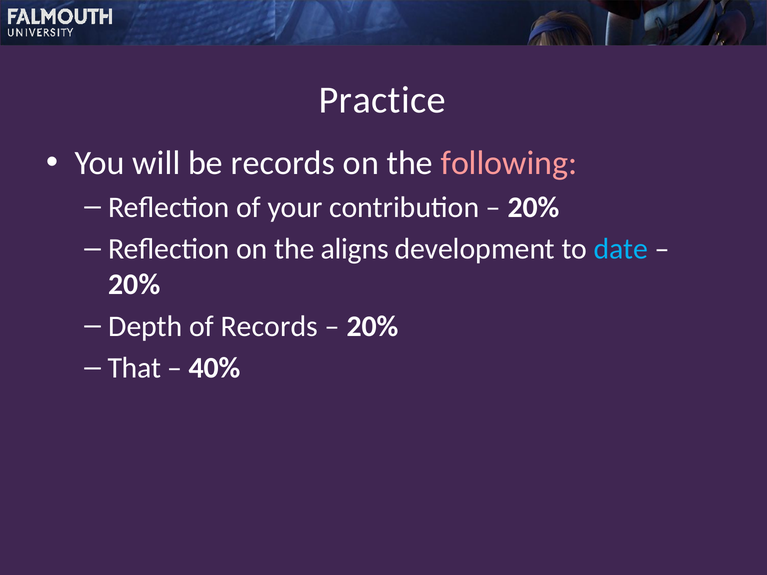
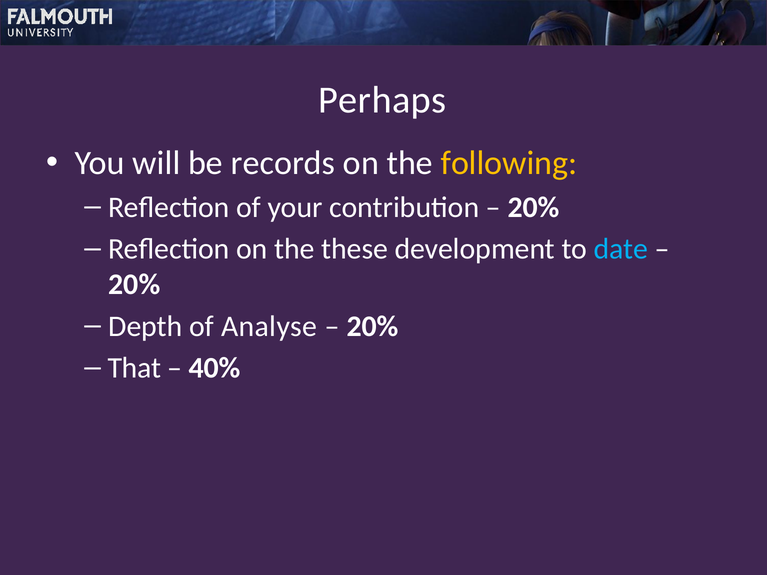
Practice: Practice -> Perhaps (382, 100)
following colour: pink -> yellow (509, 163)
aligns: aligns -> these (355, 249)
of Records: Records -> Analyse (269, 326)
